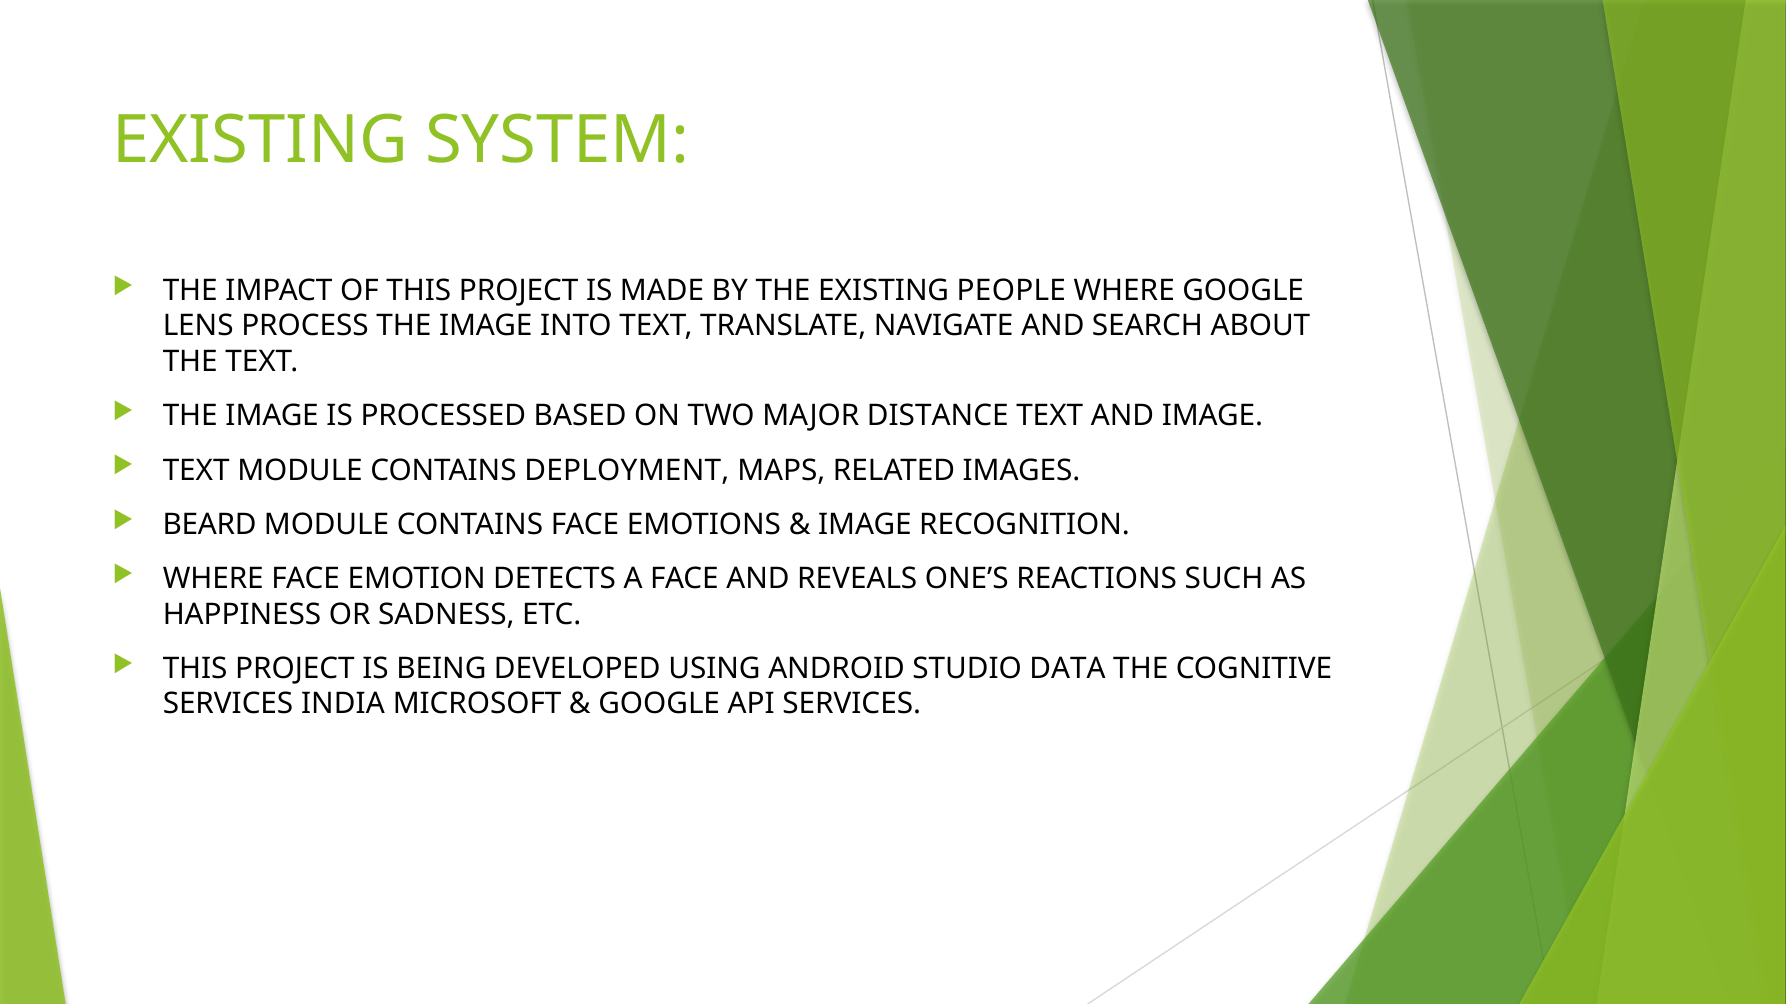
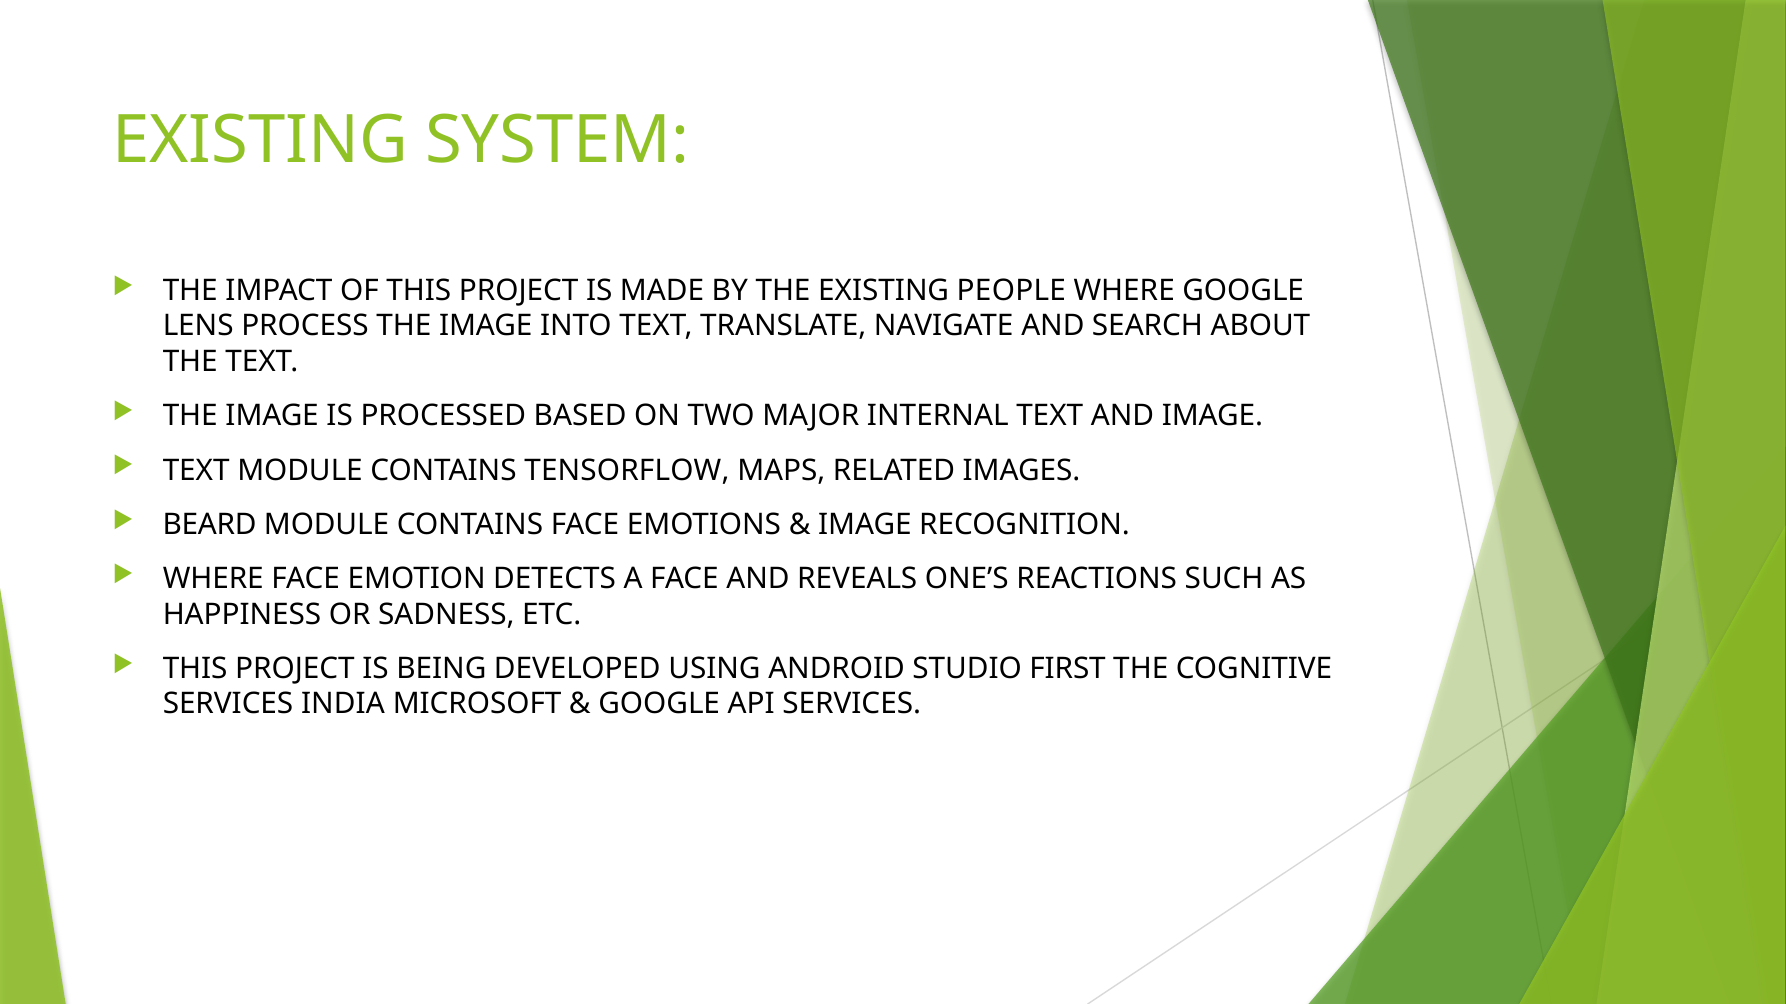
DISTANCE: DISTANCE -> INTERNAL (938, 416)
DEPLOYMENT: DEPLOYMENT -> TENSORFLOW (627, 471)
DATA: DATA -> FIRST (1068, 669)
